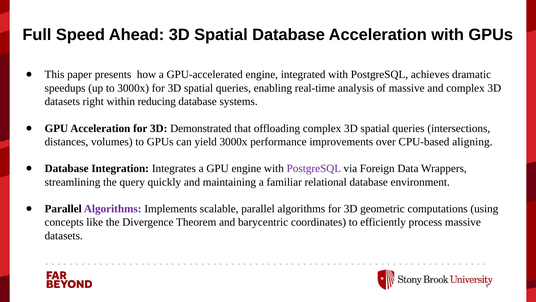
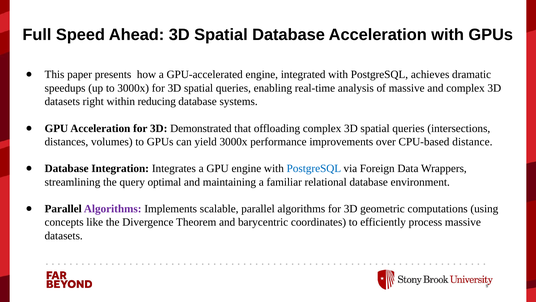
aligning: aligning -> distance (472, 142)
PostgreSQL colour: purple -> blue (314, 168)
quickly: quickly -> optimal (164, 182)
